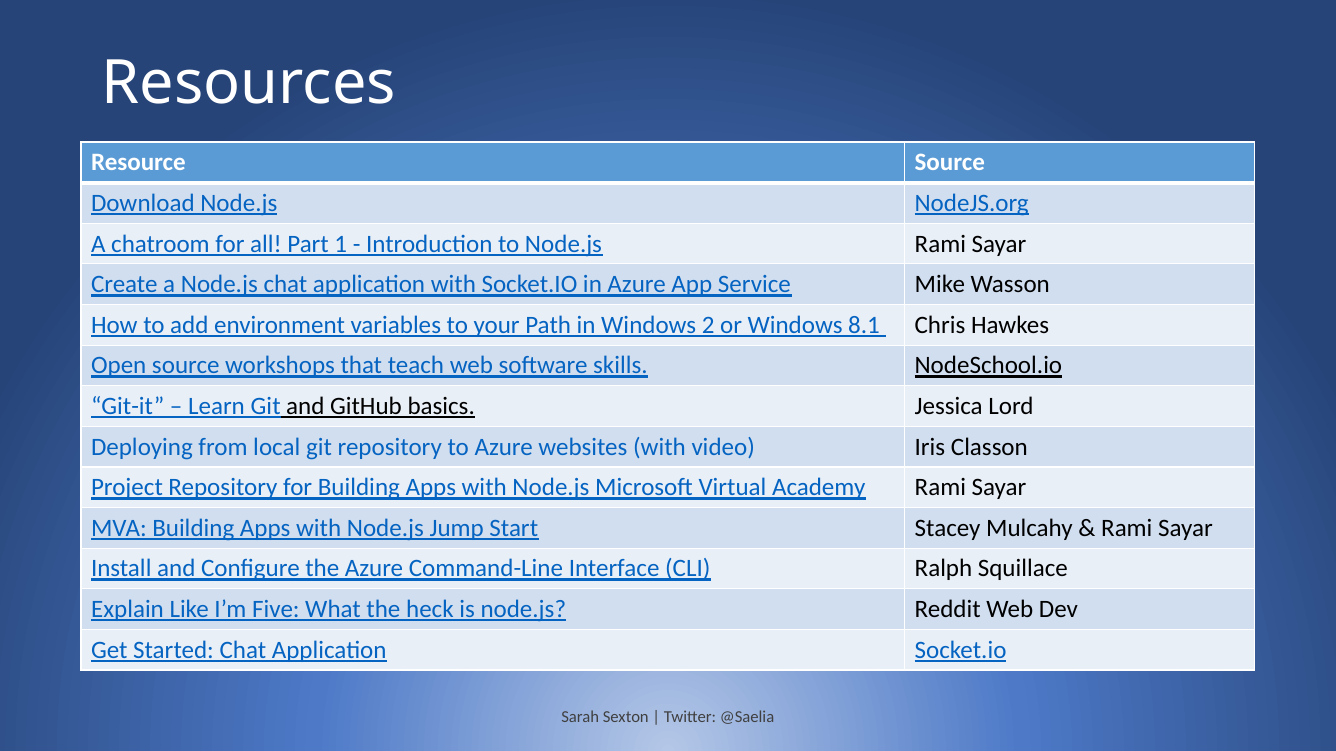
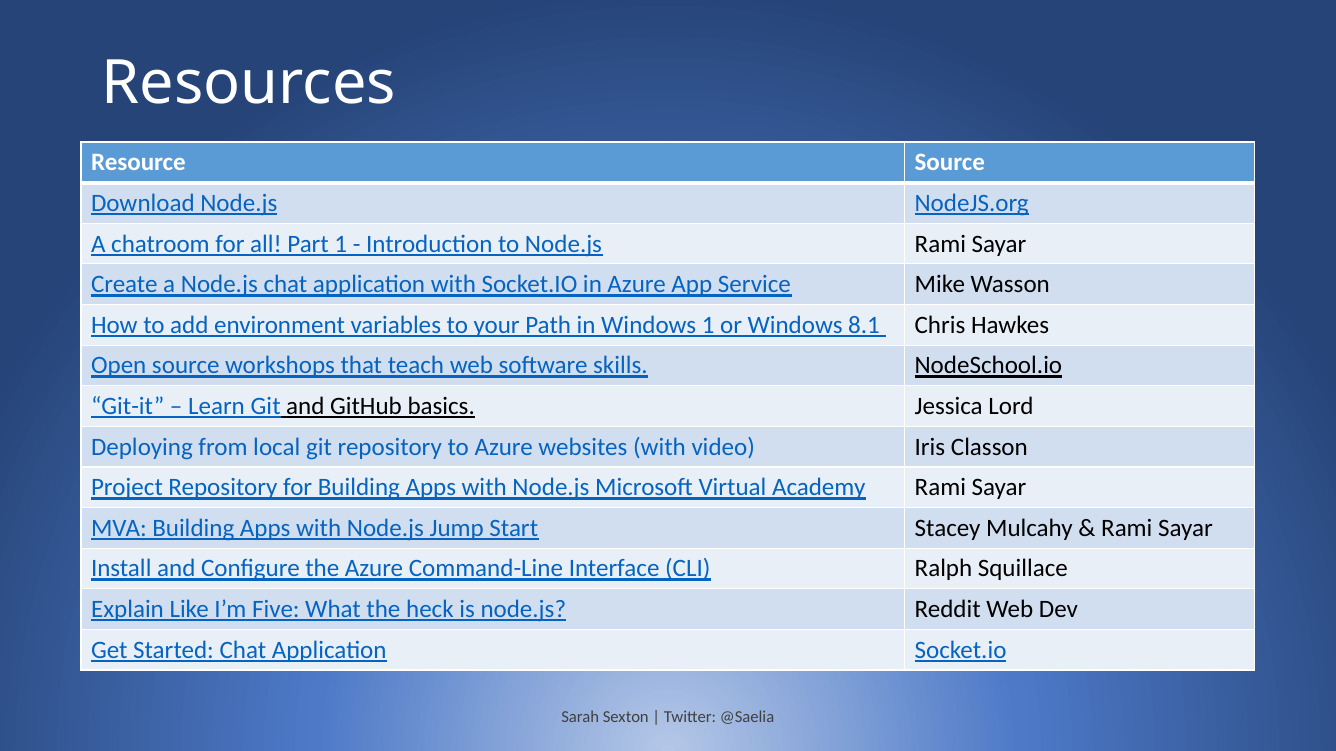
Windows 2: 2 -> 1 (708, 325)
